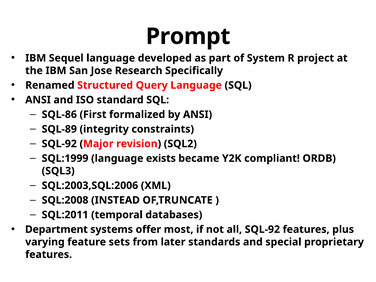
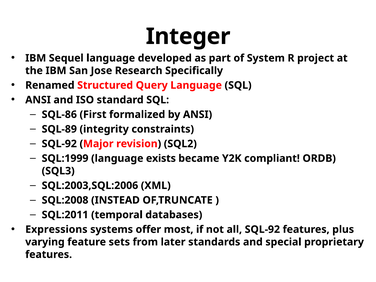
Prompt: Prompt -> Integer (188, 36)
Department: Department -> Expressions (56, 229)
